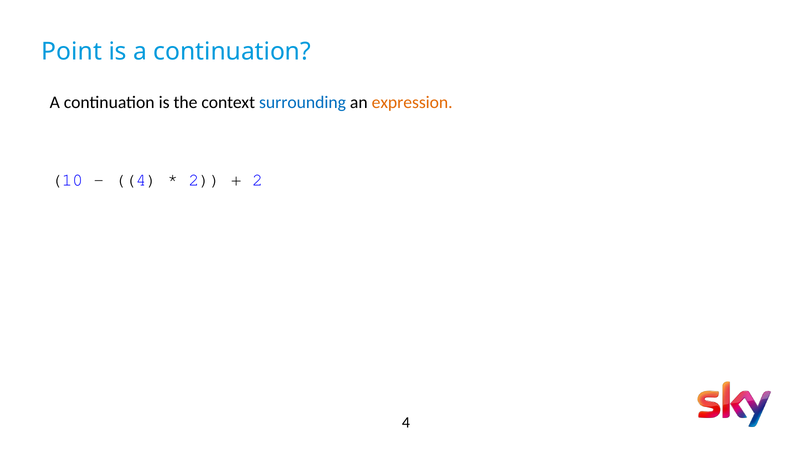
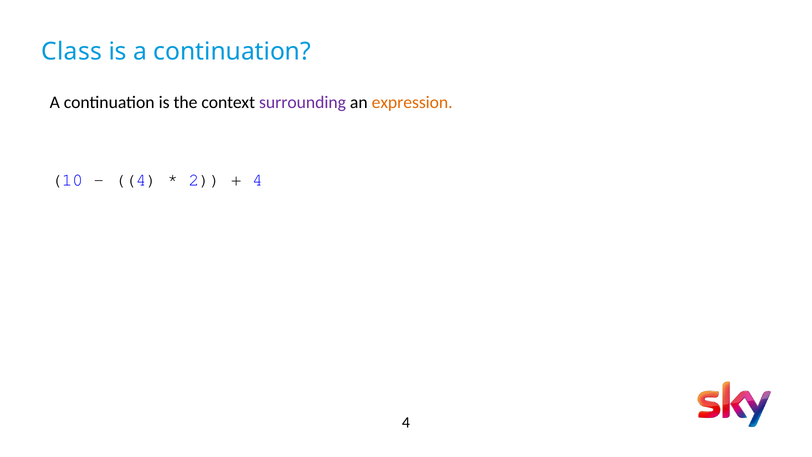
Point: Point -> Class (72, 52)
surrounding colour: blue -> purple (303, 102)
2: 2 -> 4 (257, 180)
